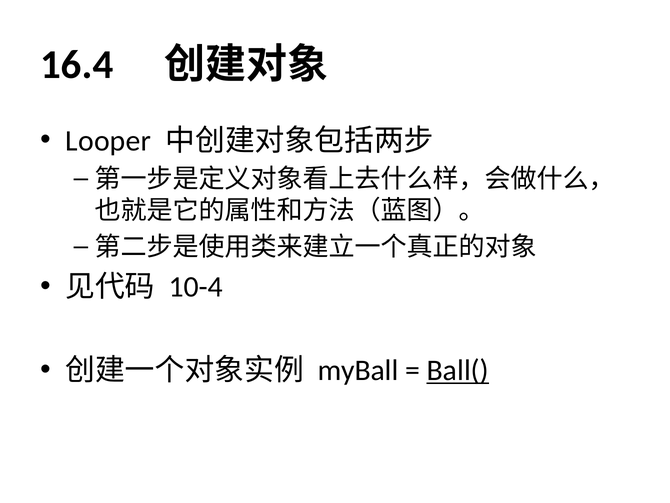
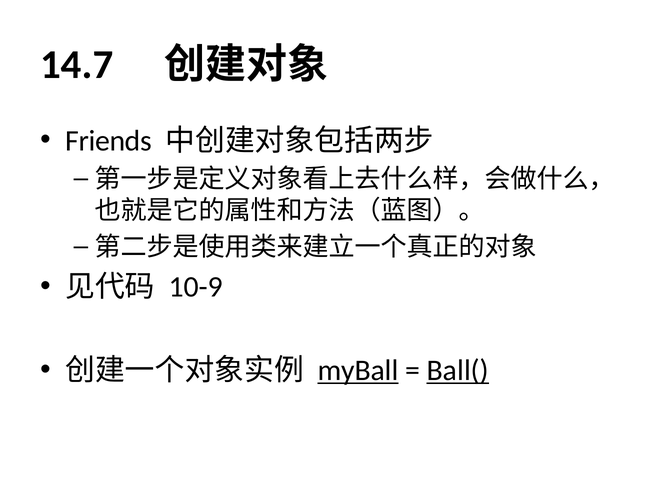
16.4: 16.4 -> 14.7 (77, 65)
Looper: Looper -> Friends (109, 141)
10-4: 10-4 -> 10-9 (196, 287)
myBall underline: none -> present (358, 370)
